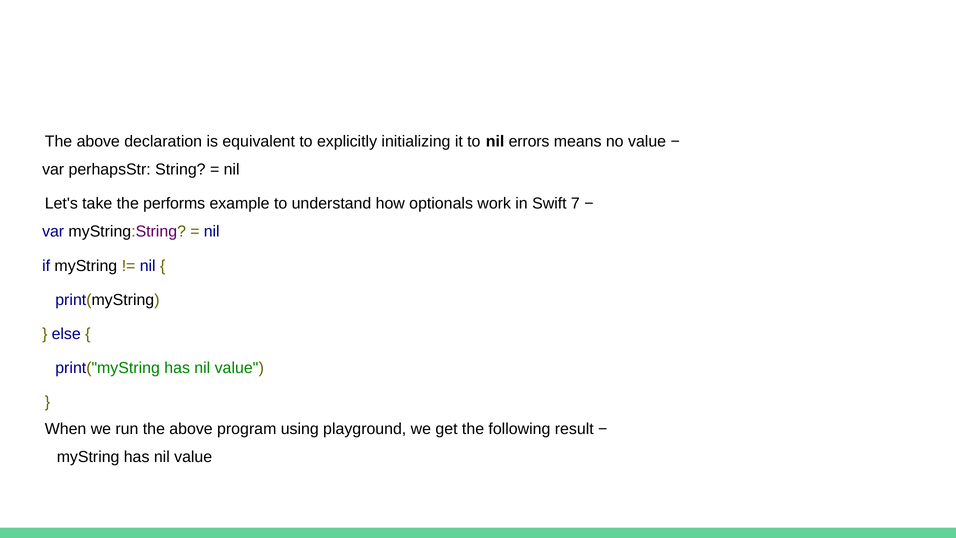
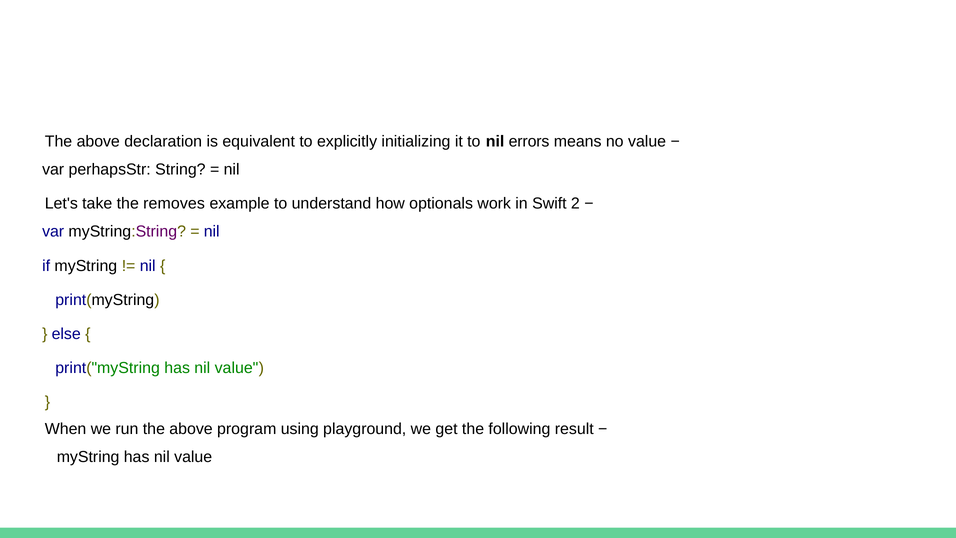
performs: performs -> removes (174, 204)
7: 7 -> 2 (575, 204)
